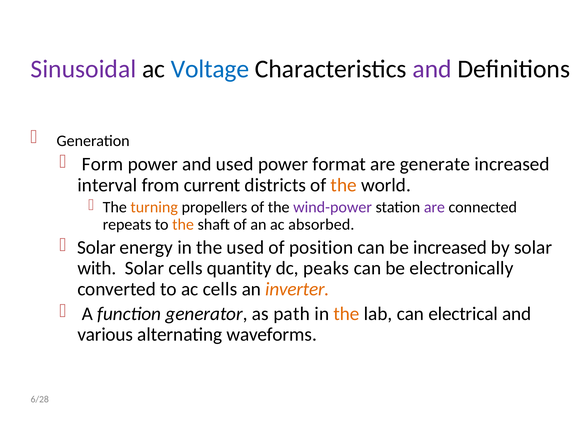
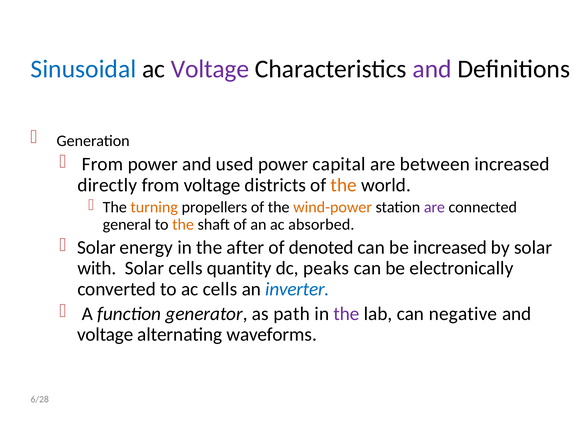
Sinusoidal colour: purple -> blue (83, 69)
Voltage colour: blue -> purple (210, 69)
Form: Form -> From (103, 164)
format: format -> capital (339, 164)
generate: generate -> between (435, 164)
interval: interval -> directly (107, 185)
from current: current -> voltage (212, 185)
wind-power colour: purple -> orange (333, 207)
repeats: repeats -> general (127, 225)
the used: used -> after (245, 247)
position: position -> denoted (321, 247)
inverter colour: orange -> blue (297, 289)
the colour: orange -> purple (346, 313)
electrical: electrical -> negative (463, 313)
various: various -> voltage (105, 334)
